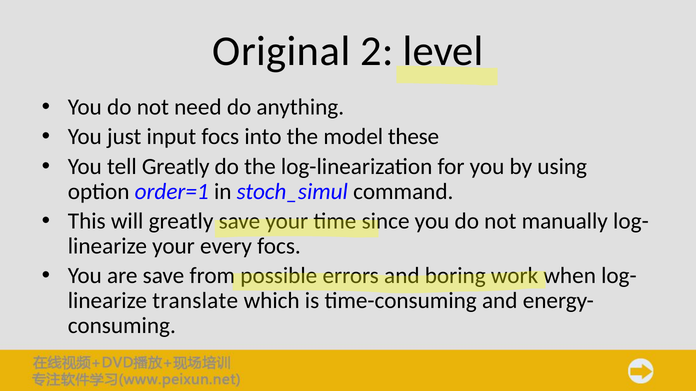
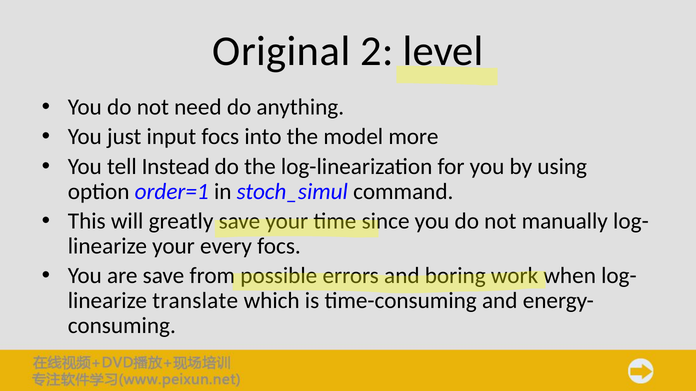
these: these -> more (413, 137)
tell Greatly: Greatly -> Instead (176, 167)
